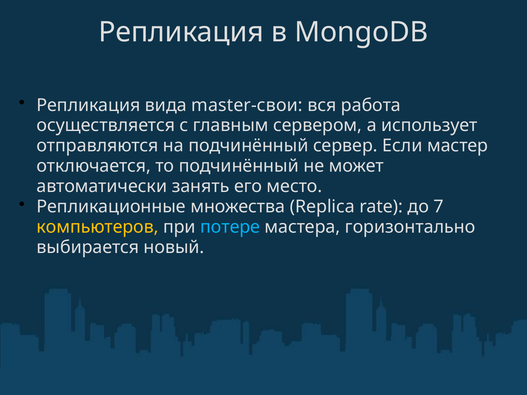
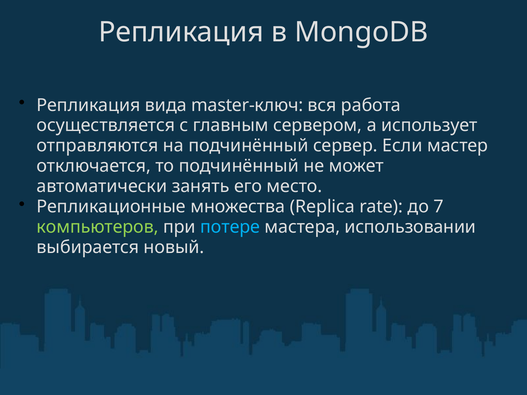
master-свои: master-свои -> master-ключ (247, 105)
компьютеров colour: yellow -> light green (98, 227)
горизонтально: горизонтально -> использовании (410, 227)
